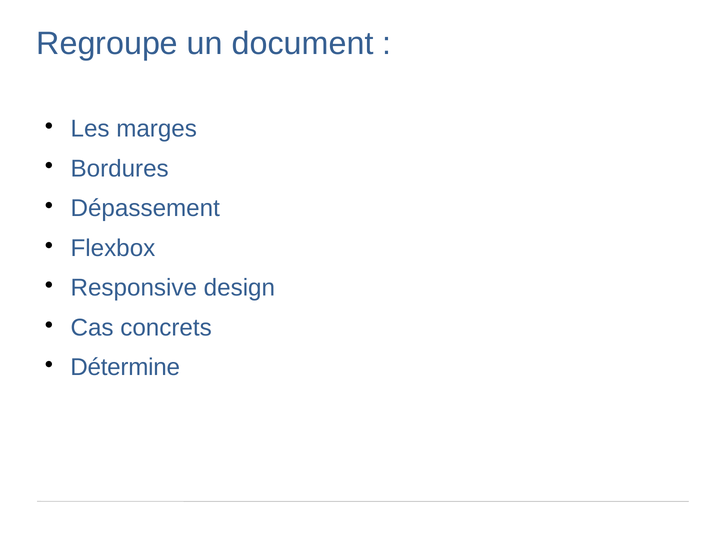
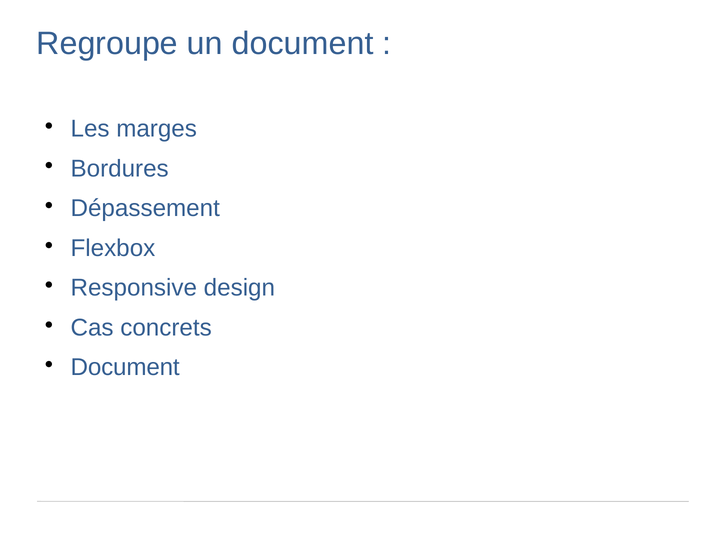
Détermine: Détermine -> Document (125, 367)
